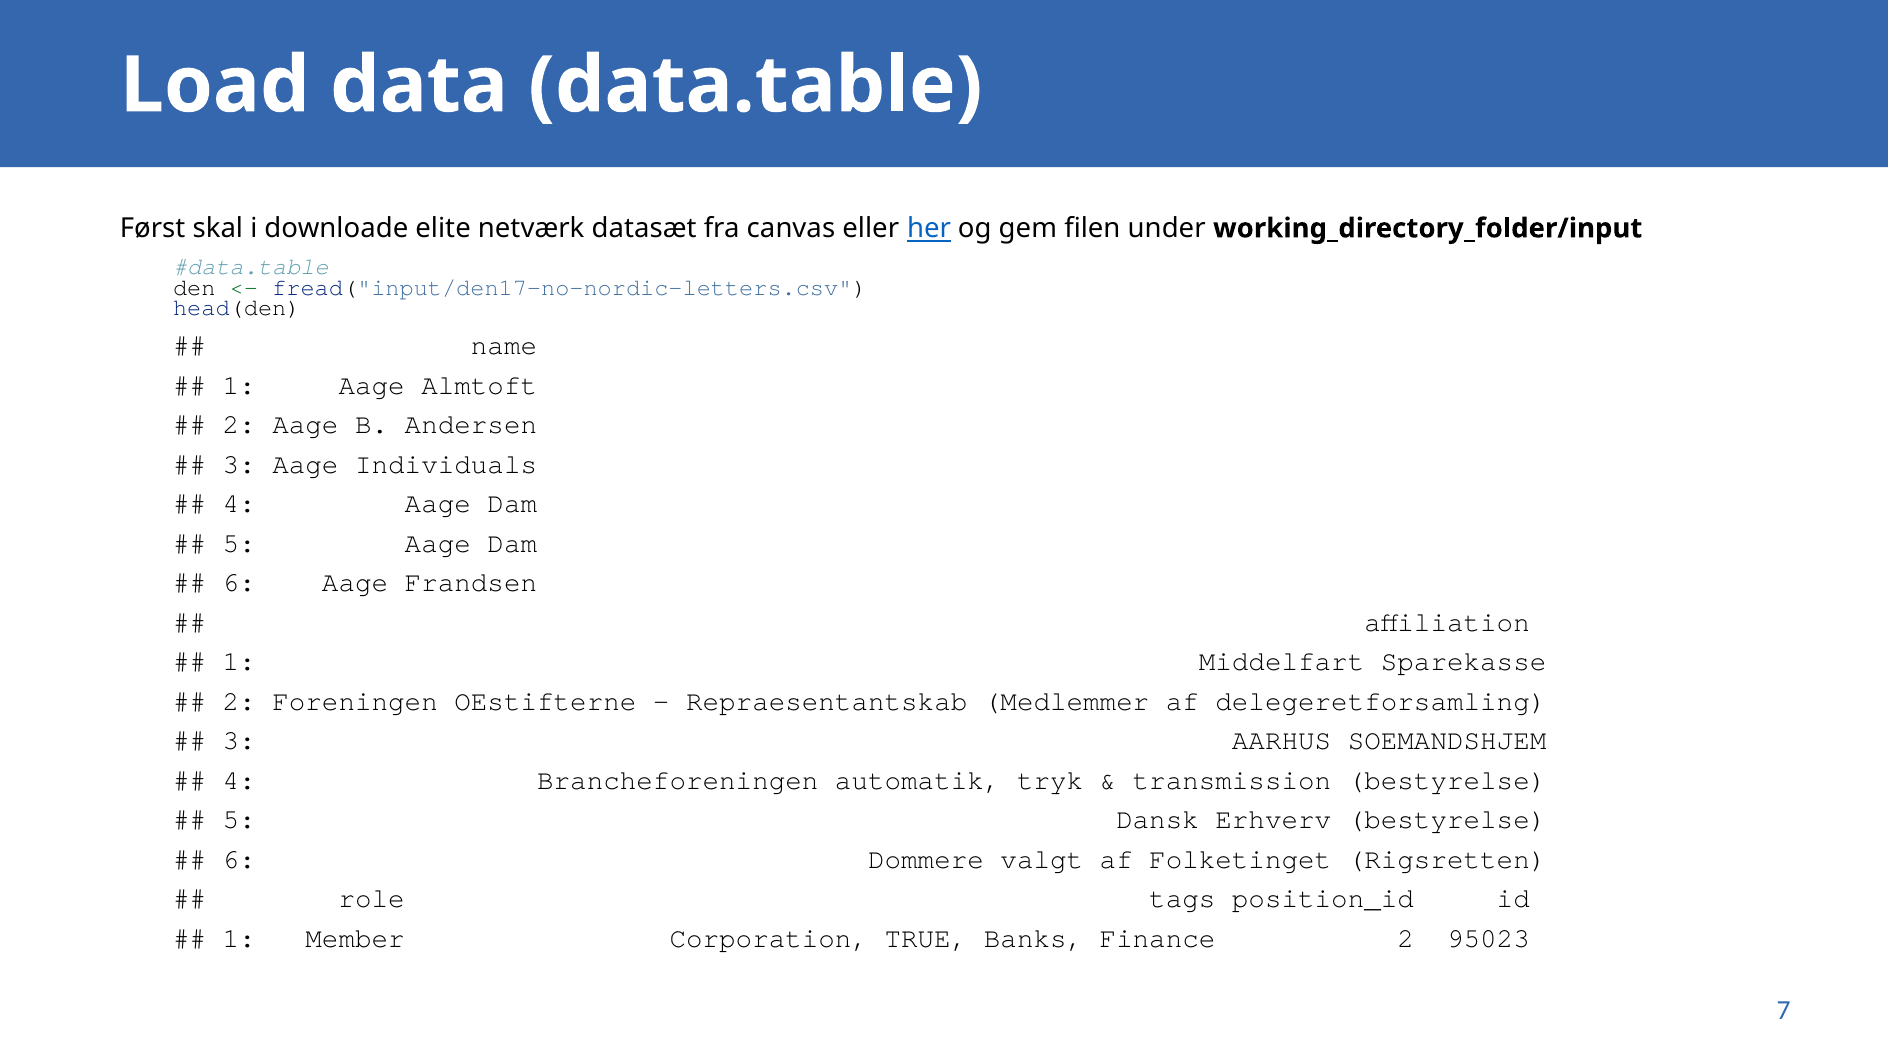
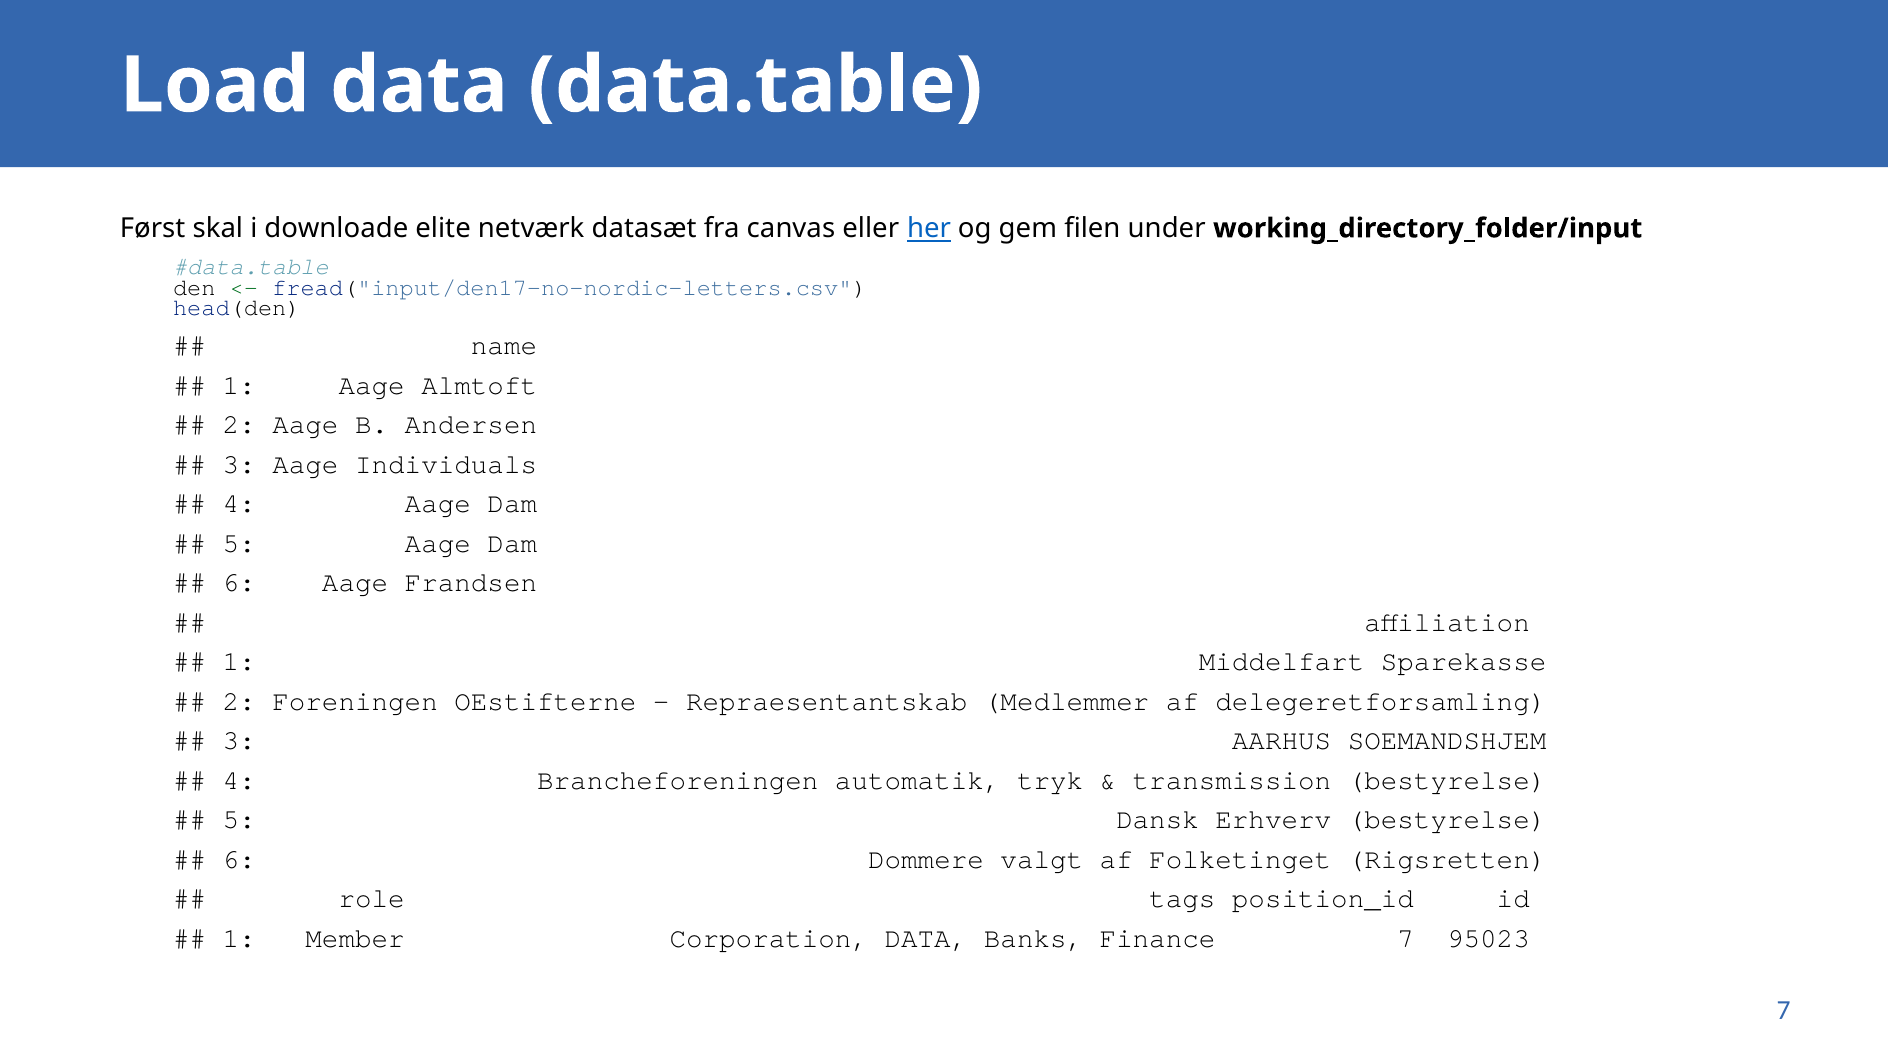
Corporation TRUE: TRUE -> DATA (926, 938)
Finance 2: 2 -> 7 (1406, 938)
